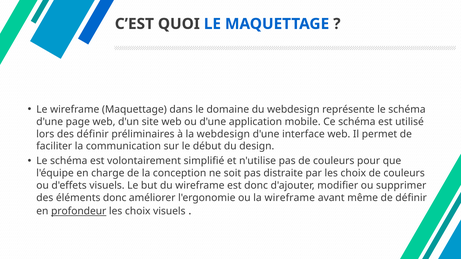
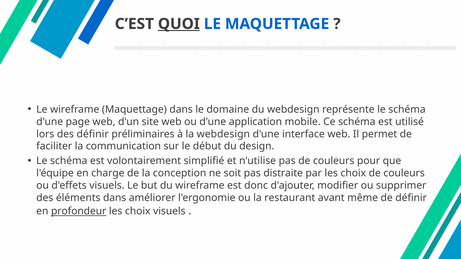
QUOI underline: none -> present (179, 24)
éléments donc: donc -> dans (115, 198)
la wireframe: wireframe -> restaurant (290, 198)
